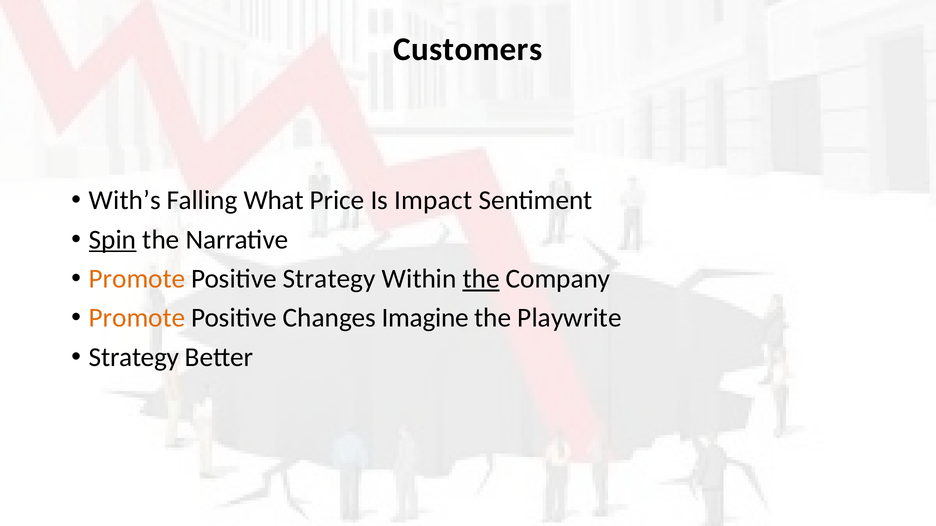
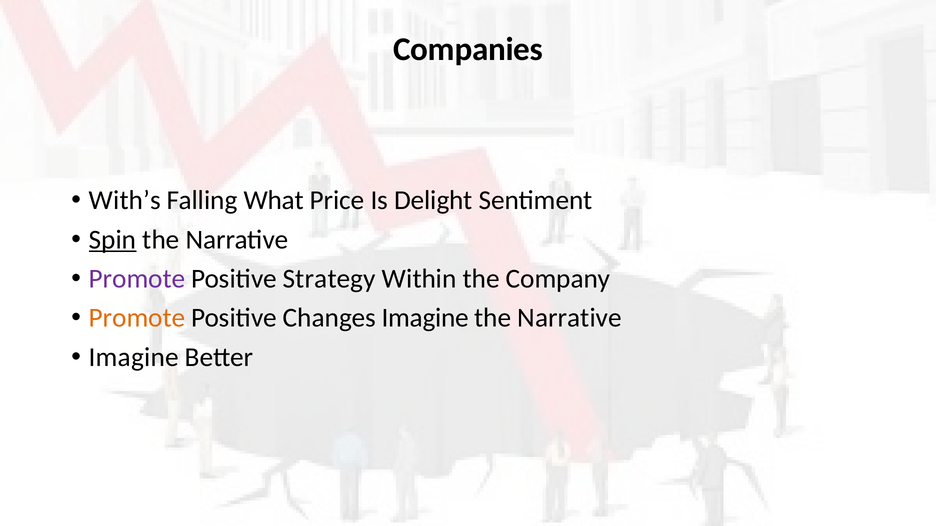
Customers: Customers -> Companies (468, 49)
Impact: Impact -> Delight (433, 201)
Promote colour: orange -> purple (137, 279)
the underline: present -> none (481, 279)
Playwrite: Playwrite -> Narrative (570, 318)
Strategy: Strategy -> Imagine (134, 357)
